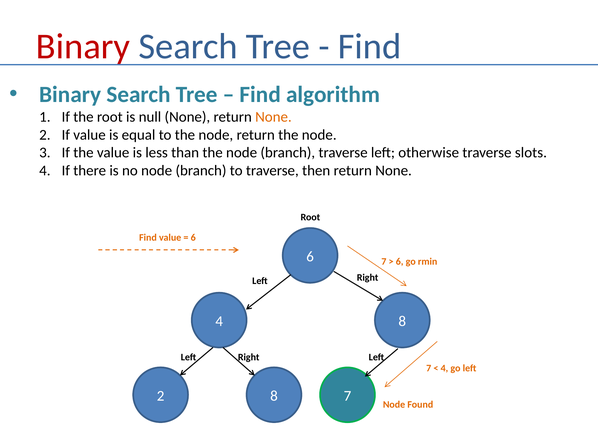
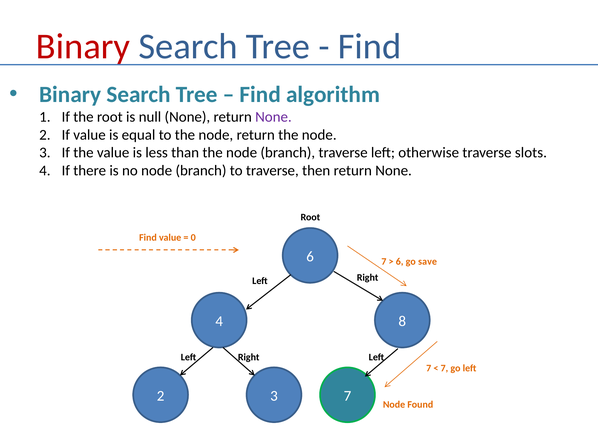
None colour: orange -> purple (273, 117)
6: 6 -> 0 (193, 238)
rmin: rmin -> save (428, 262)
4: 4 -> 7 (444, 369)
2 8: 8 -> 3 (274, 396)
